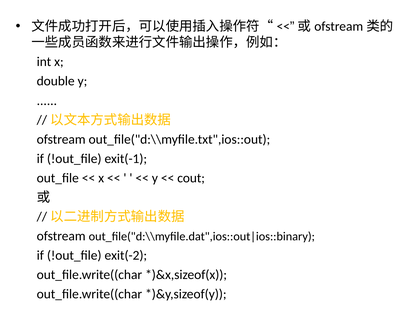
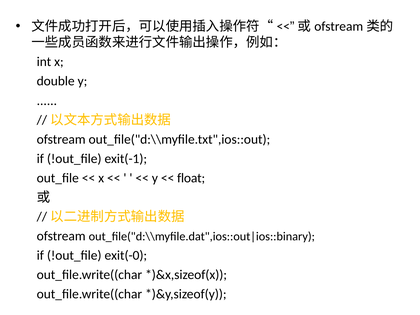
cout: cout -> float (191, 178)
exit(-2: exit(-2 -> exit(-0 (126, 255)
